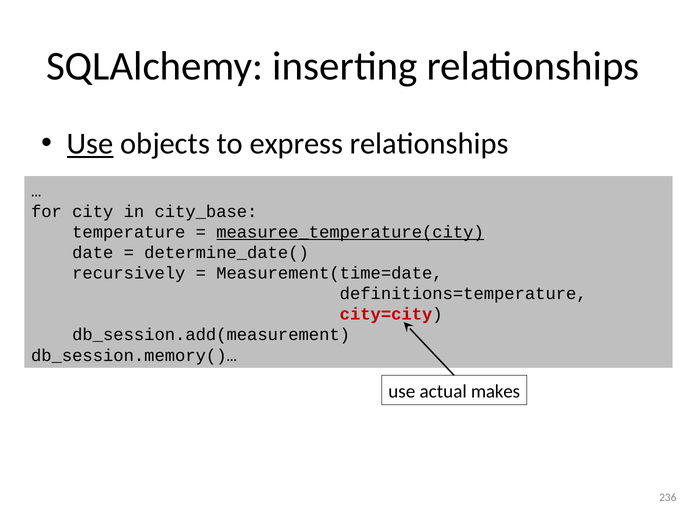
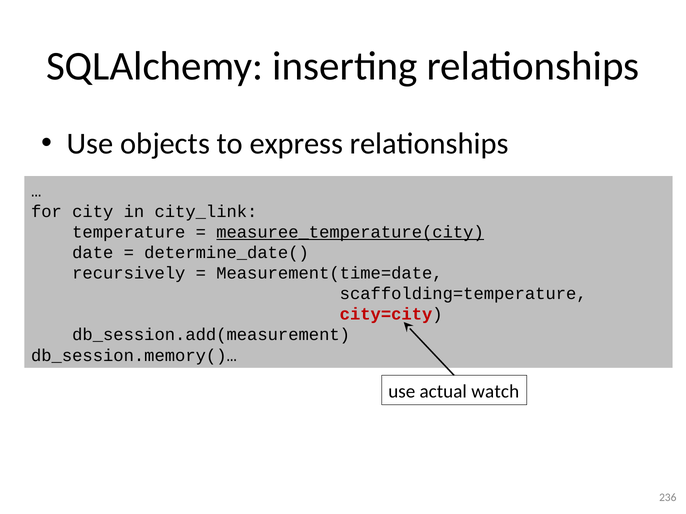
Use underline: present -> none (90, 144)
city_base: city_base -> city_link (206, 212)
definitions=temperature: definitions=temperature -> scaffolding=temperature (463, 294)
makes: makes -> watch (495, 392)
